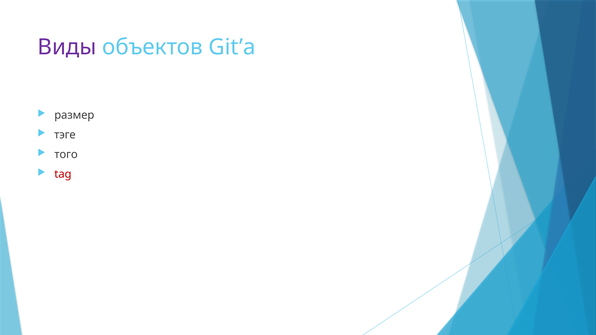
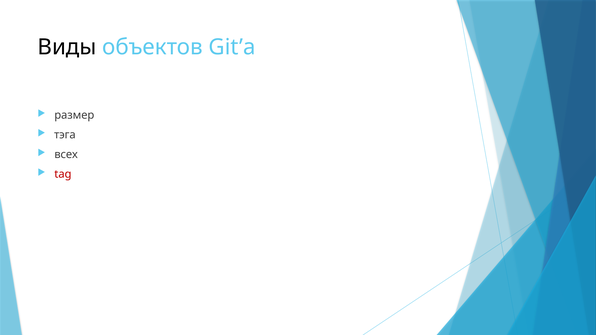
Виды colour: purple -> black (67, 47)
тэге: тэге -> тэга (65, 135)
того: того -> всех (66, 155)
